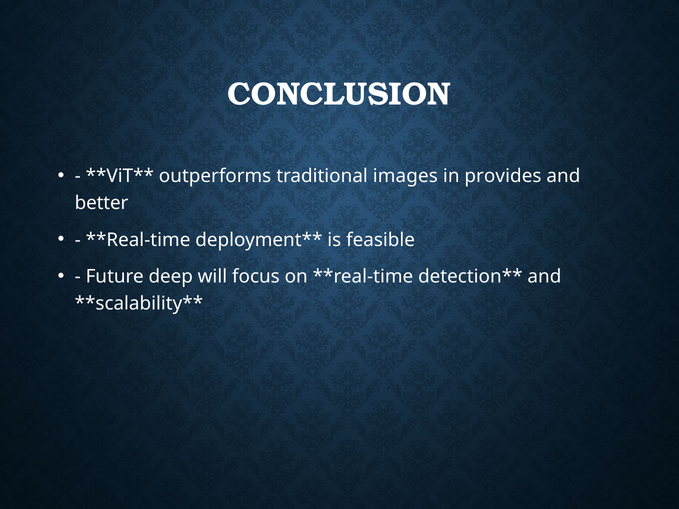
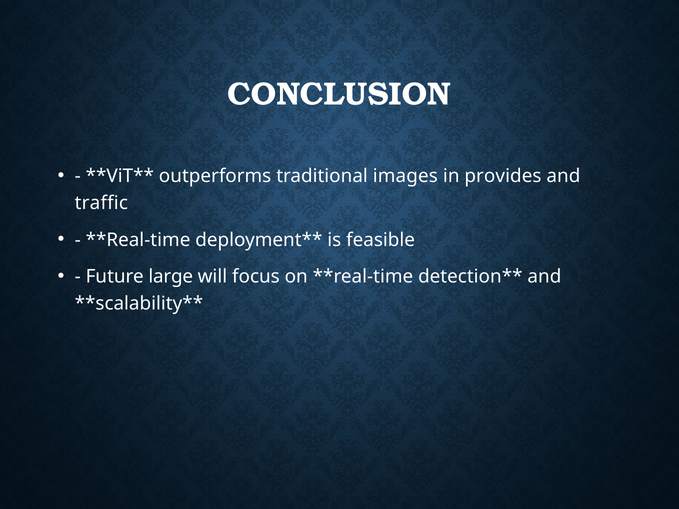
better: better -> traffic (101, 203)
deep: deep -> large (171, 277)
